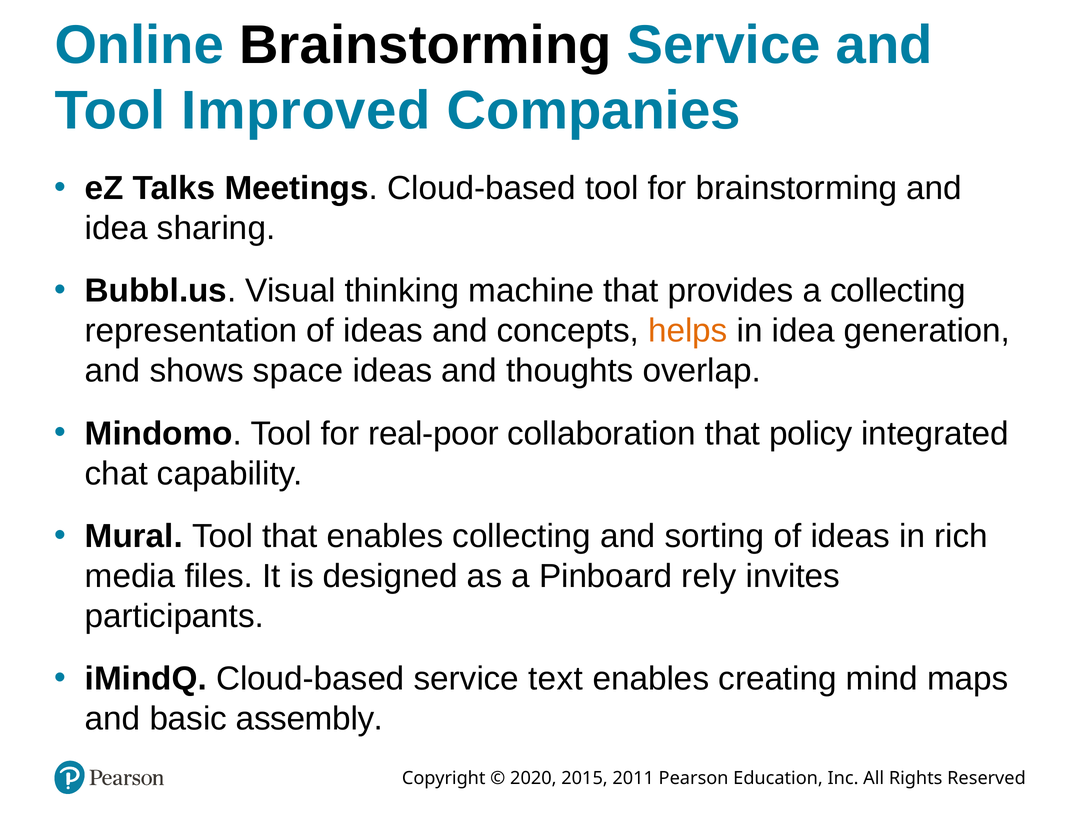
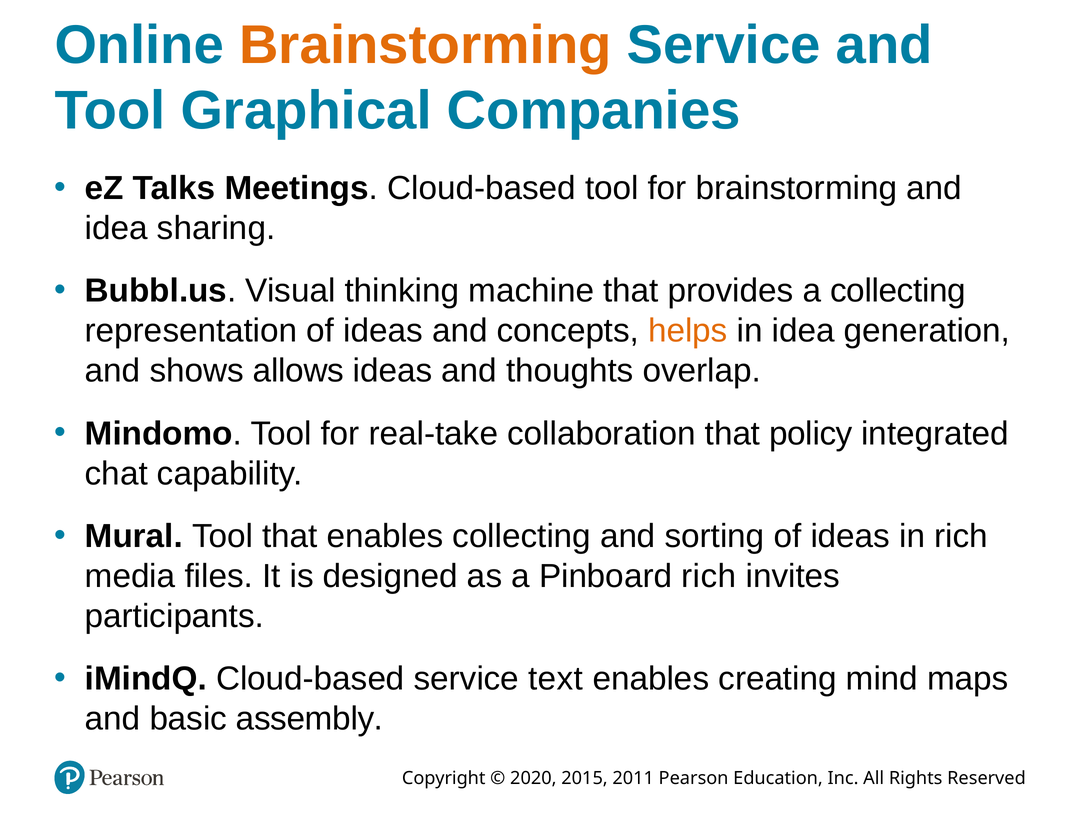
Brainstorming colour: black -> orange (425, 45)
Improved: Improved -> Graphical (306, 111)
space: space -> allows (298, 371)
real-poor: real-poor -> real-take (433, 434)
Pinboard rely: rely -> rich (709, 576)
